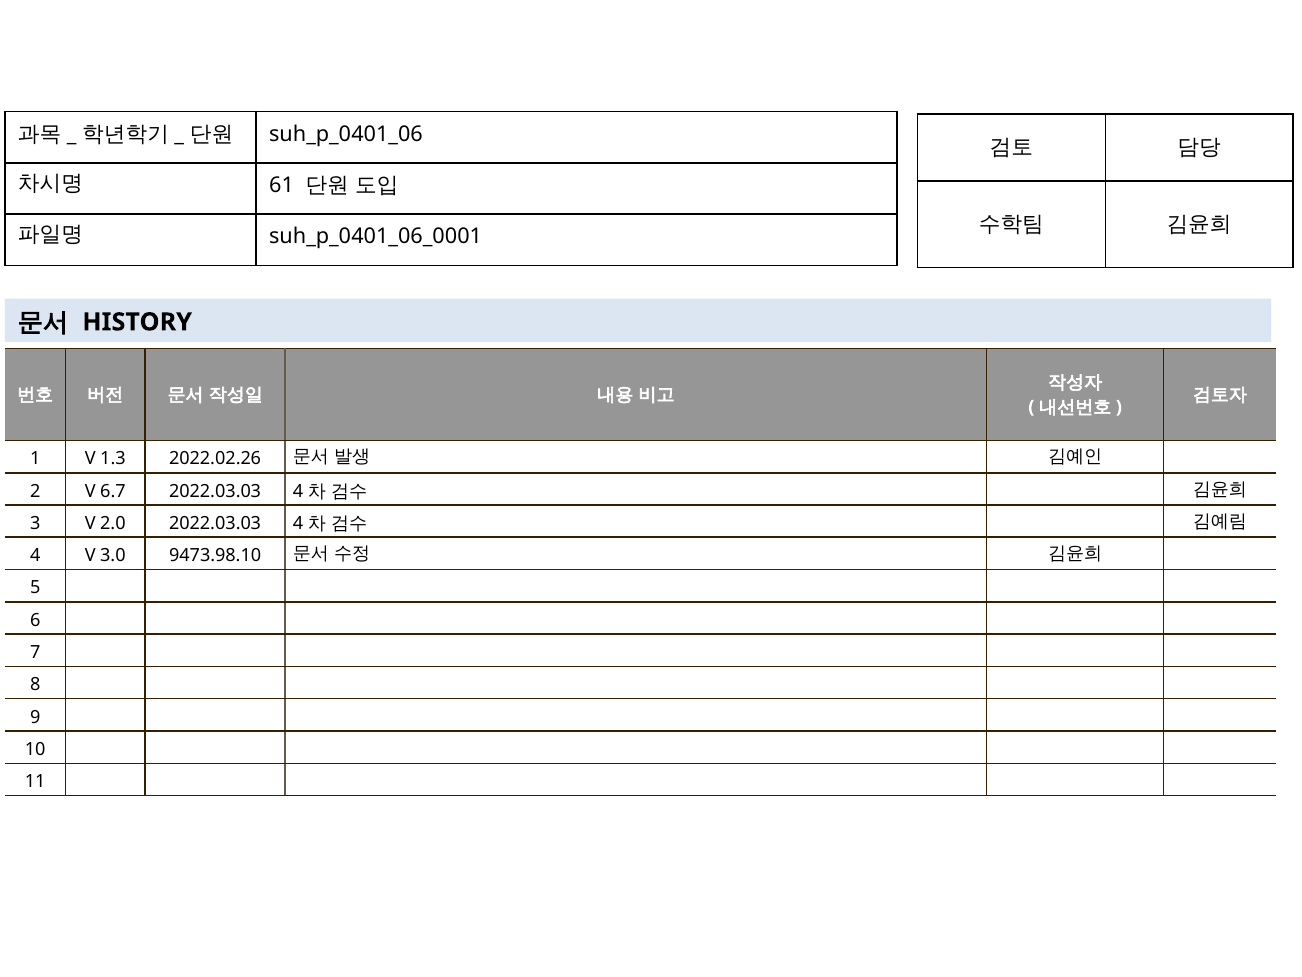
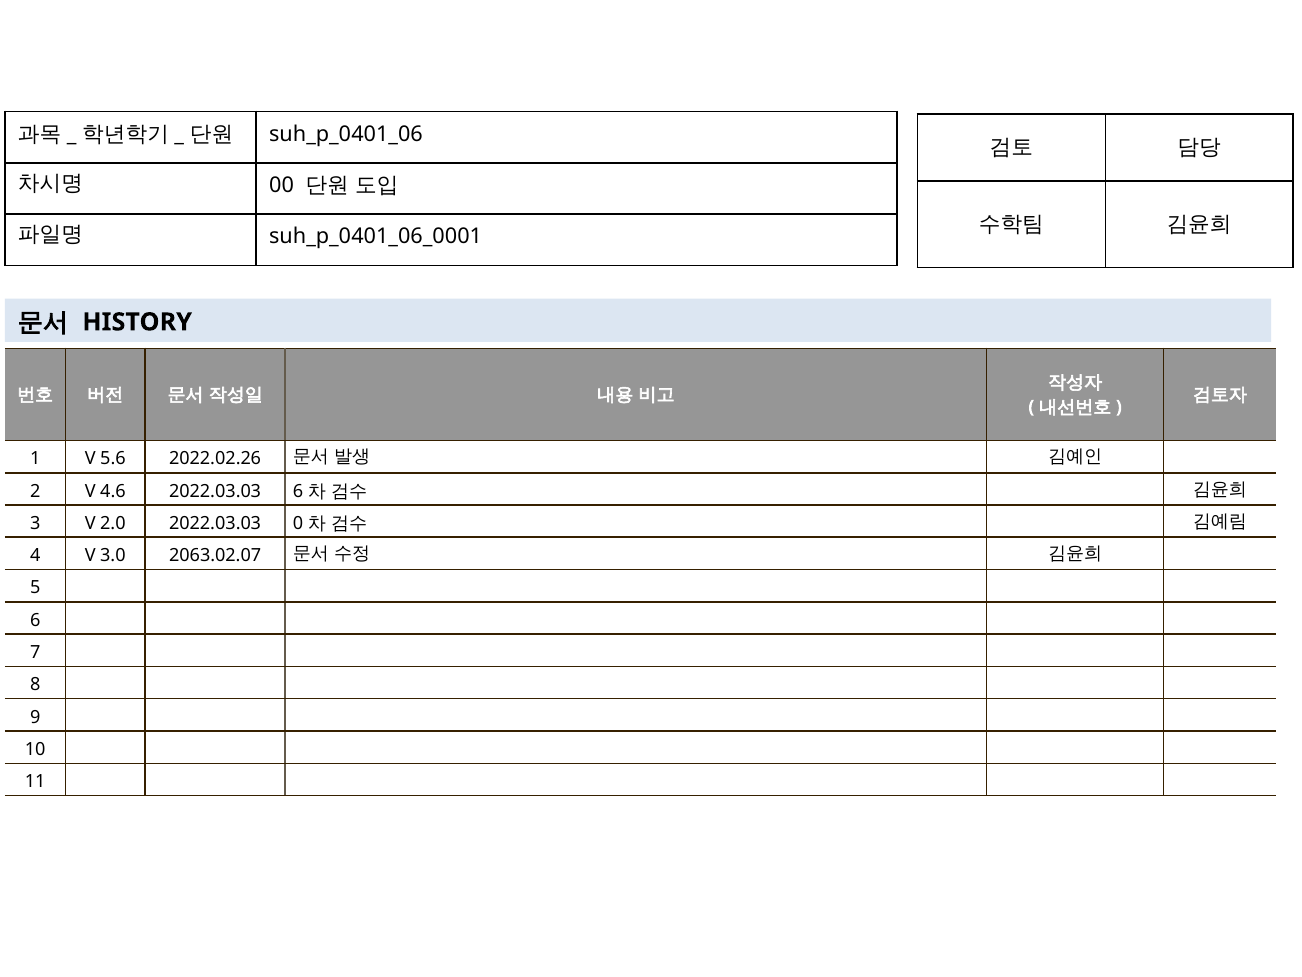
61: 61 -> 00 (282, 185)
1.3: 1.3 -> 5.6 (113, 459)
6.7: 6.7 -> 4.6 (113, 491)
4: 4 -> 6 (298, 491)
2.0 2022.03.03 4: 4 -> 0 (298, 523)
9473.98.10: 9473.98.10 -> 2063.02.07 (215, 555)
